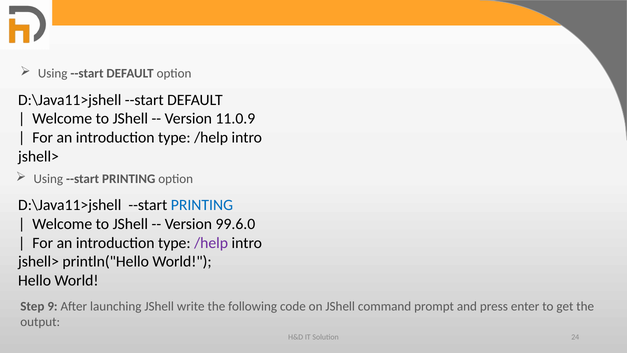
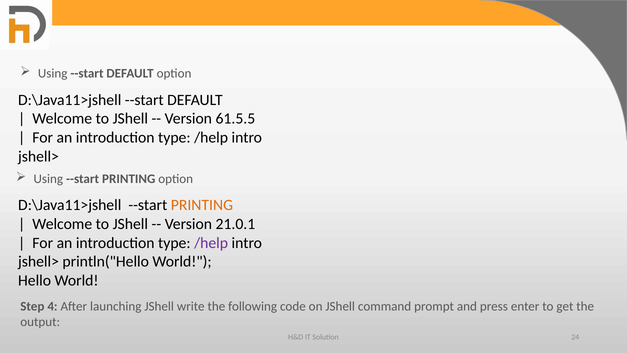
11.0.9: 11.0.9 -> 61.5.5 (235, 119)
PRINTING colour: blue -> orange (202, 205)
99.6.0: 99.6.0 -> 21.0.1 (235, 224)
9: 9 -> 4 (52, 306)
